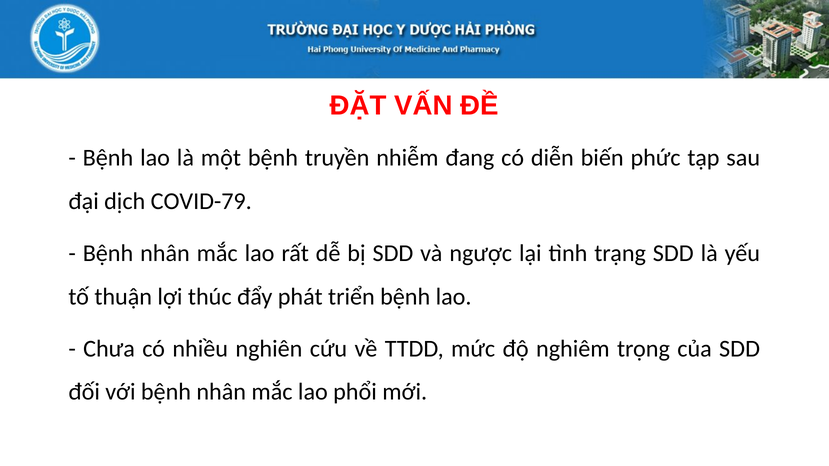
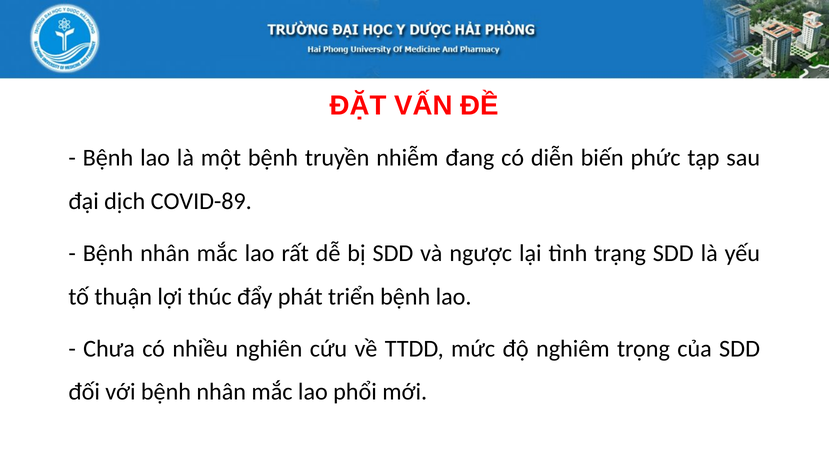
COVID-79: COVID-79 -> COVID-89 (201, 201)
